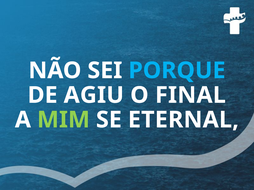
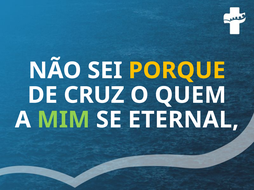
PORQUE colour: light blue -> yellow (177, 71)
AGIU: AGIU -> CRUZ (94, 95)
FINAL: FINAL -> QUEM (190, 95)
